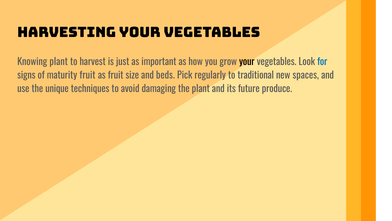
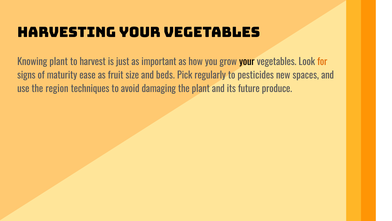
for colour: blue -> orange (322, 62)
maturity fruit: fruit -> ease (87, 75)
traditional: traditional -> pesticides (256, 75)
unique: unique -> region (57, 89)
